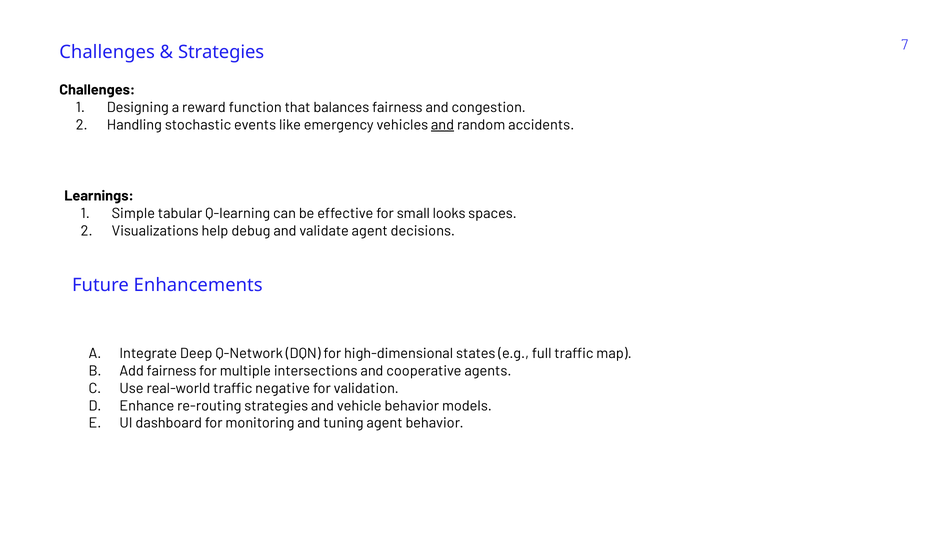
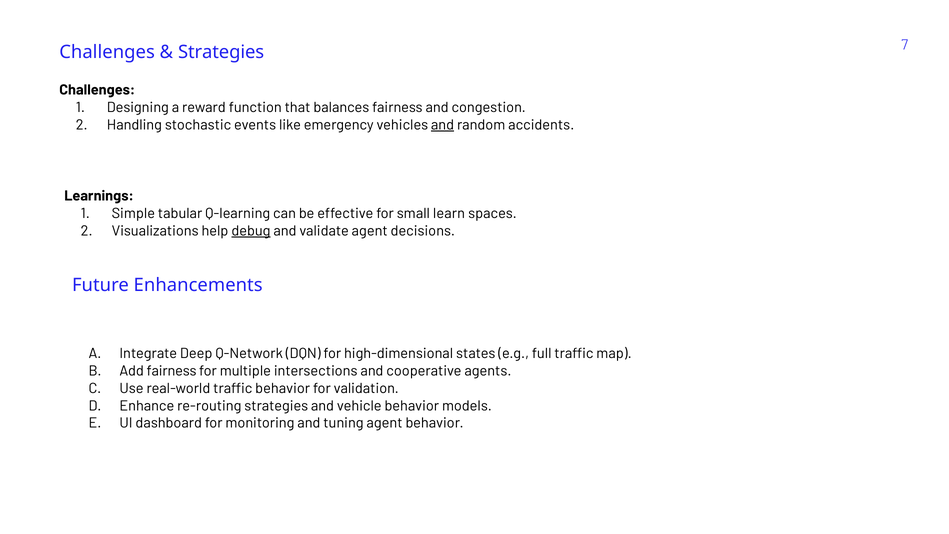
looks: looks -> learn (449, 213)
debug underline: none -> present (251, 231)
traffic negative: negative -> behavior (283, 388)
